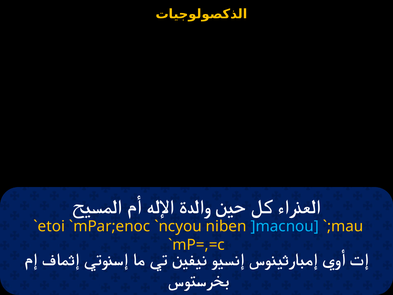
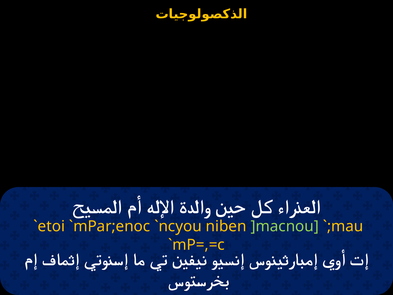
]macnou colour: light blue -> light green (285, 226)
